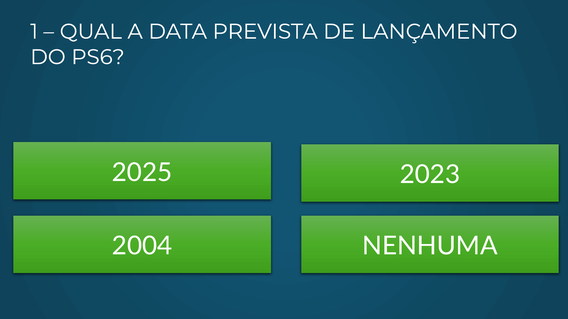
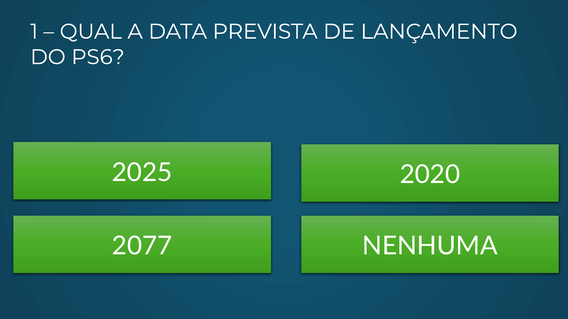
2023: 2023 -> 2020 (430, 175)
2004: 2004 -> 2077 (142, 246)
